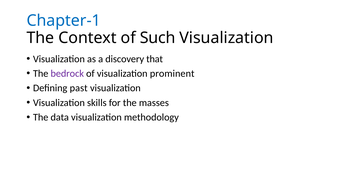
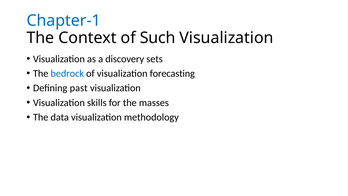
that: that -> sets (155, 59)
bedrock colour: purple -> blue (67, 73)
prominent: prominent -> forecasting (172, 73)
